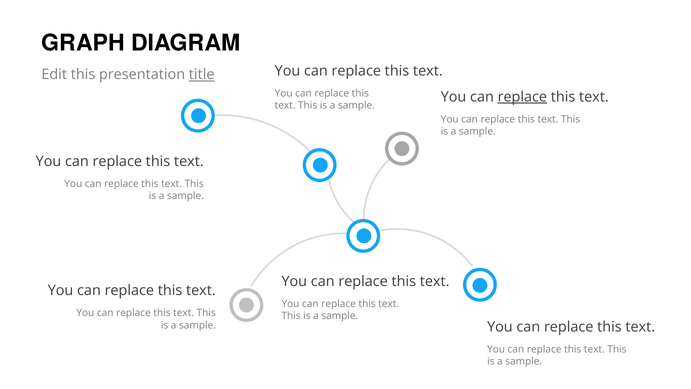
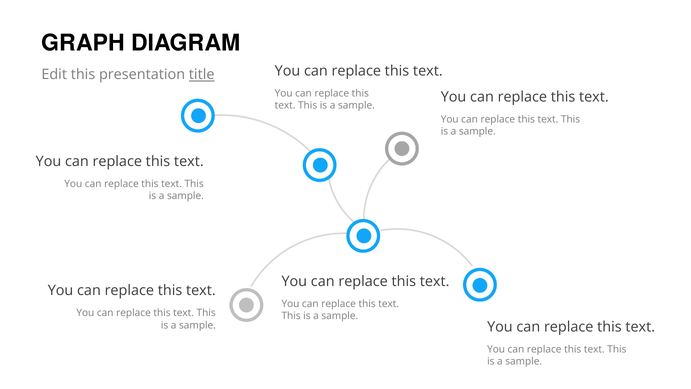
replace underline: present -> none (522, 97)
